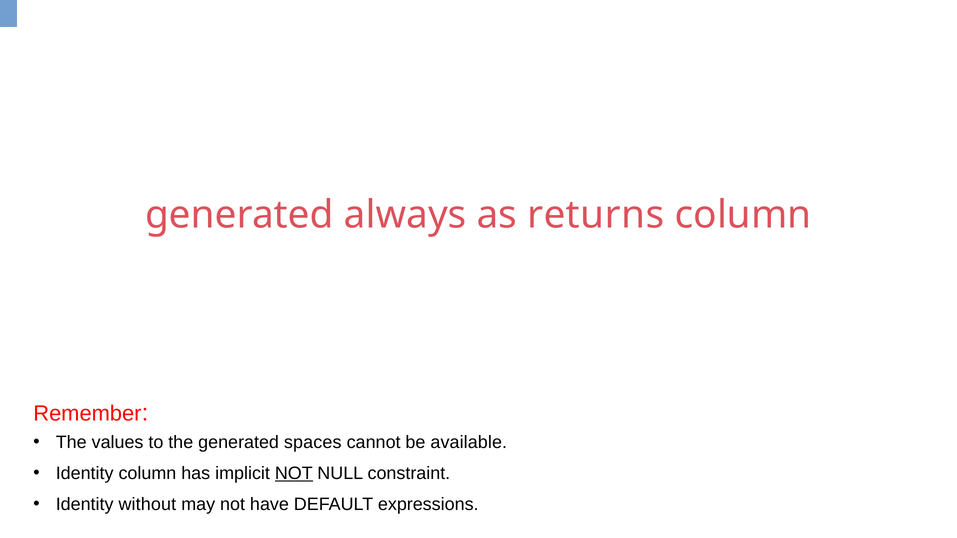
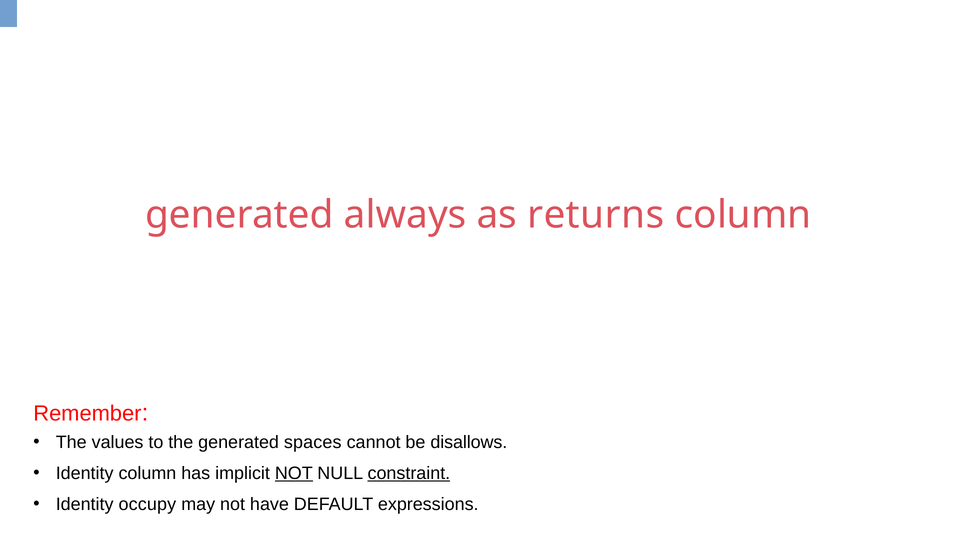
available: available -> disallows (469, 443)
constraint underline: none -> present (409, 474)
without: without -> occupy (147, 505)
